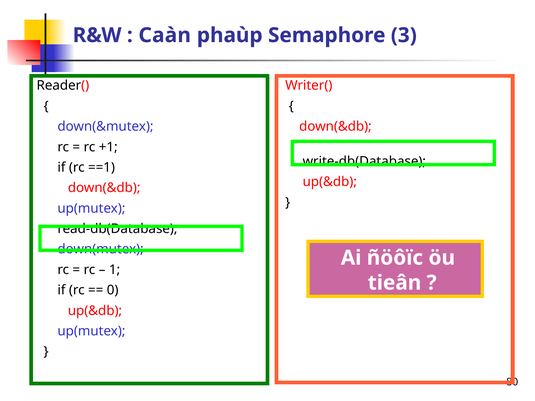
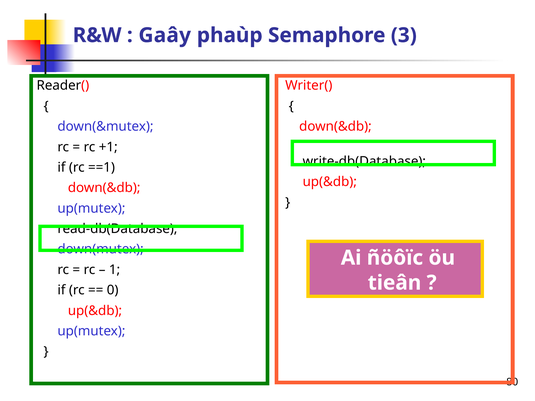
Caàn: Caàn -> Gaây (165, 35)
